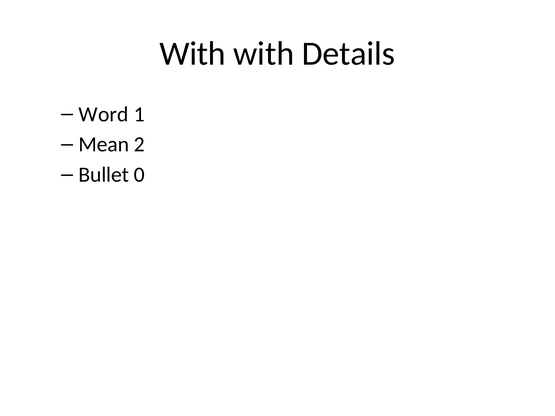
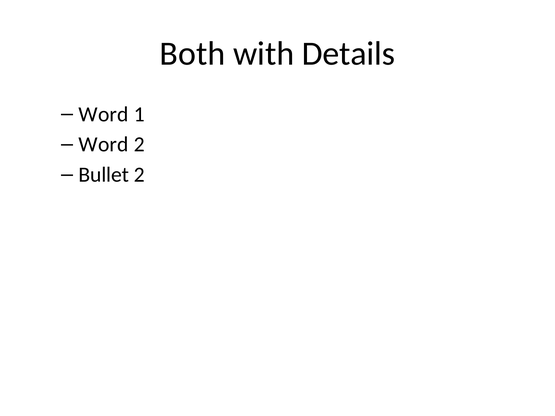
With: With -> Both (192, 54)
Mean: Mean -> Word (104, 145)
Bullet 0: 0 -> 2 (139, 175)
